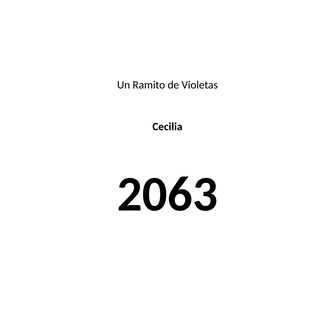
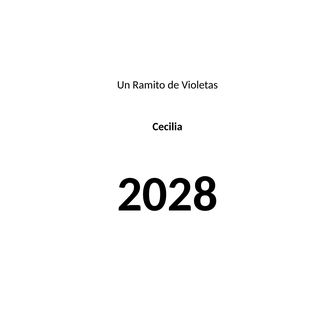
2063: 2063 -> 2028 (167, 194)
